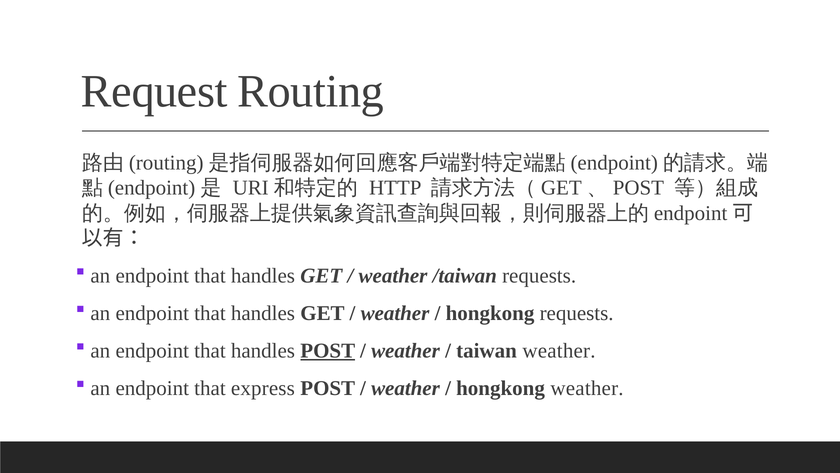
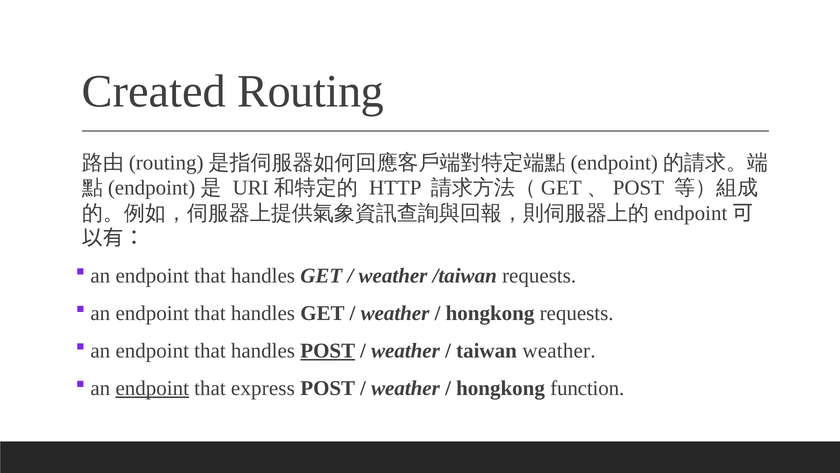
Request: Request -> Created (154, 91)
endpoint underline: none -> present (152, 388)
hongkong weather: weather -> function (587, 388)
